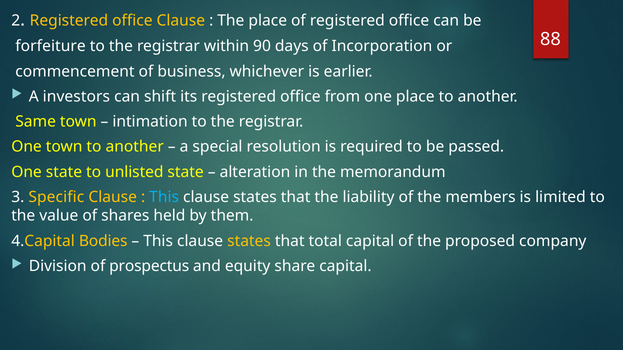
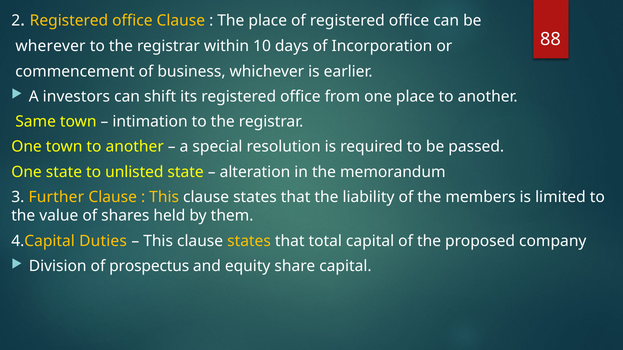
forfeiture: forfeiture -> wherever (50, 46)
90: 90 -> 10 (262, 46)
Specific: Specific -> Further (56, 197)
This colour: light blue -> yellow (164, 197)
Bodies: Bodies -> Duties (103, 241)
